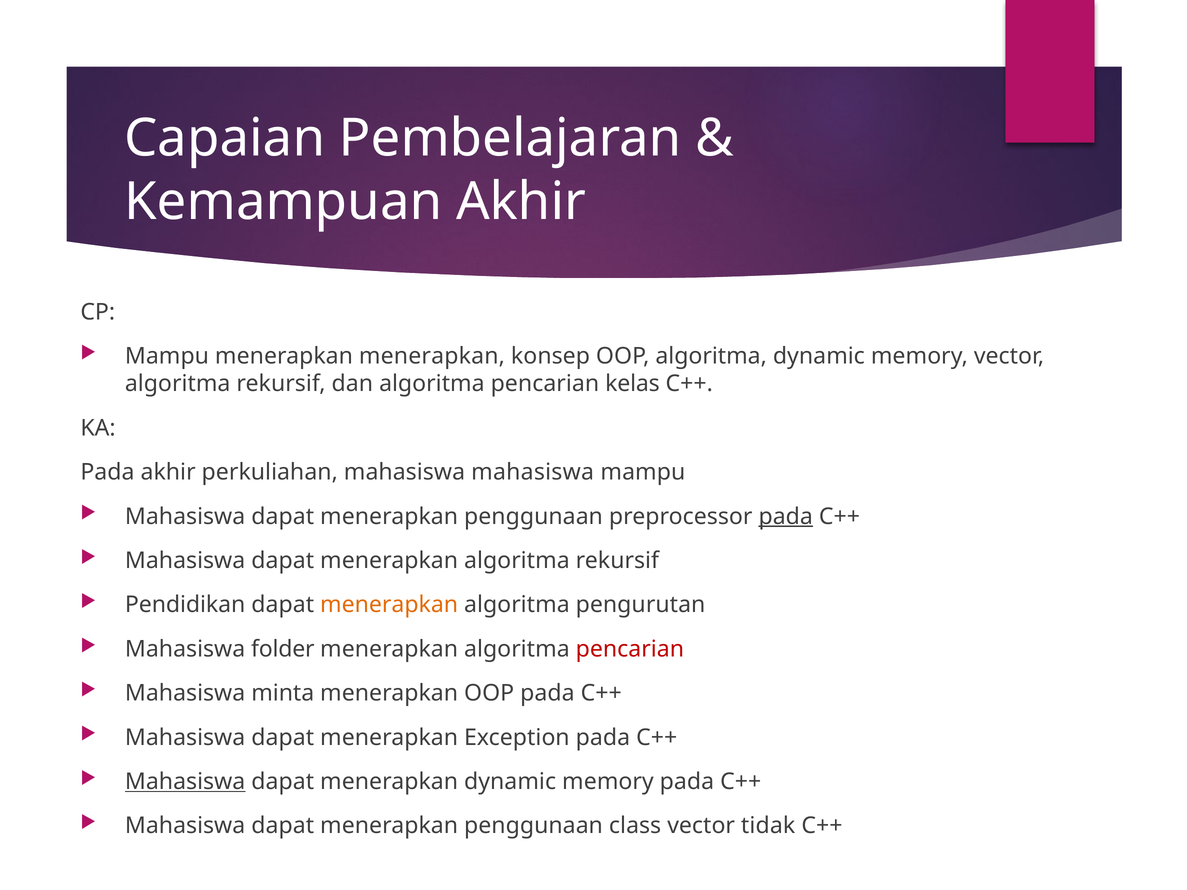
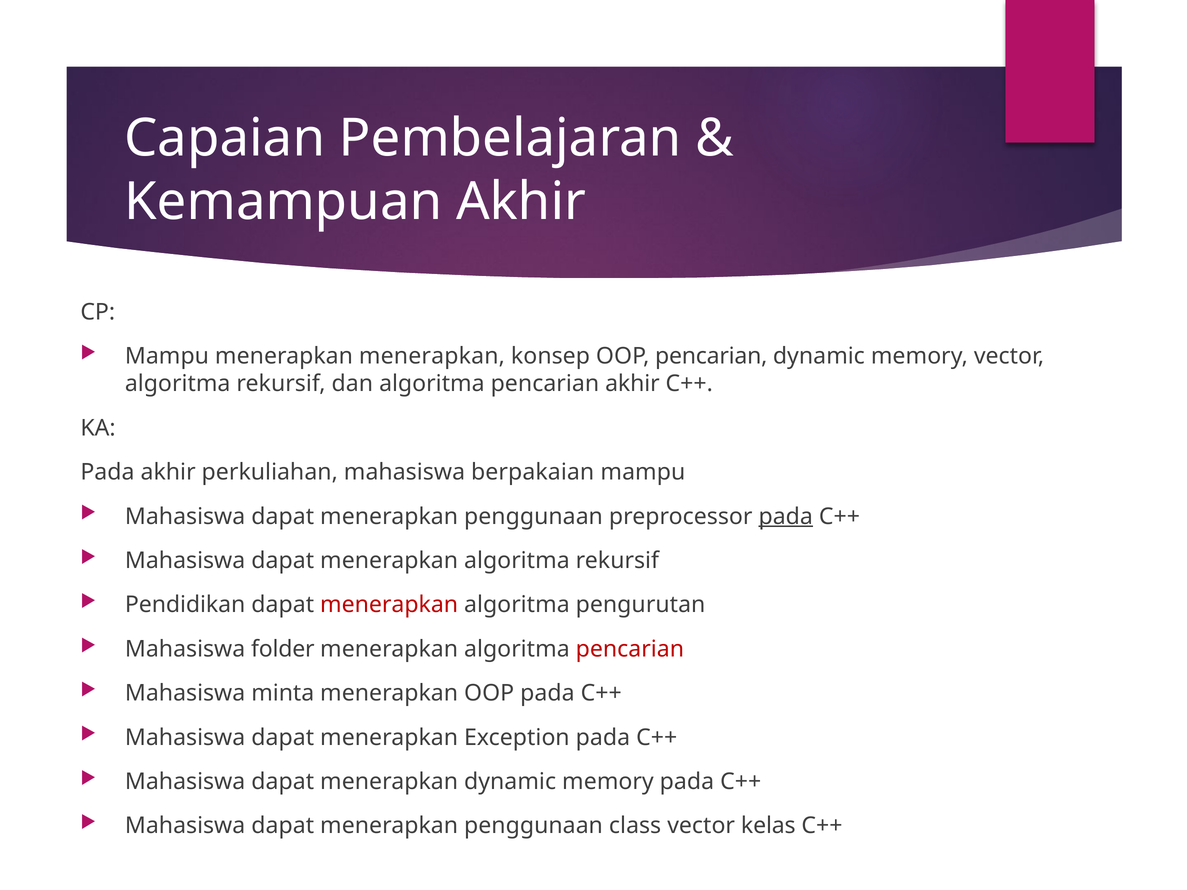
OOP algoritma: algoritma -> pencarian (711, 356)
pencarian kelas: kelas -> akhir (632, 384)
mahasiswa mahasiswa: mahasiswa -> berpakaian (533, 472)
menerapkan colour: orange -> red (389, 605)
Mahasiswa underline: present -> none (185, 782)
tidak: tidak -> kelas (768, 826)
